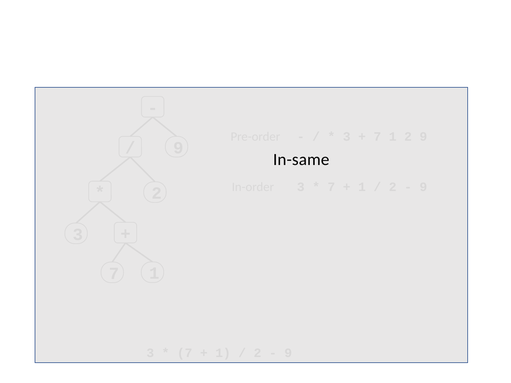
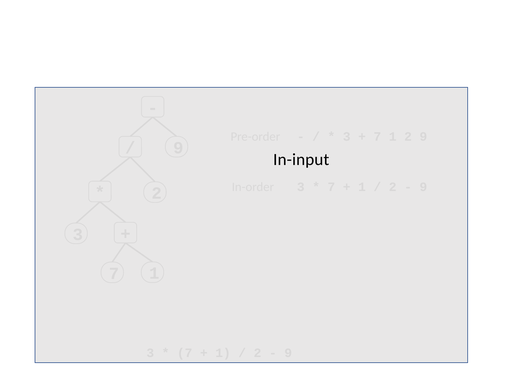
In-same: In-same -> In-input (301, 160)
